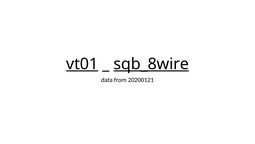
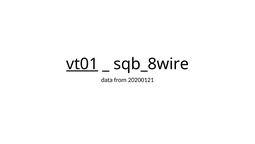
sqb_8wire underline: present -> none (151, 64)
